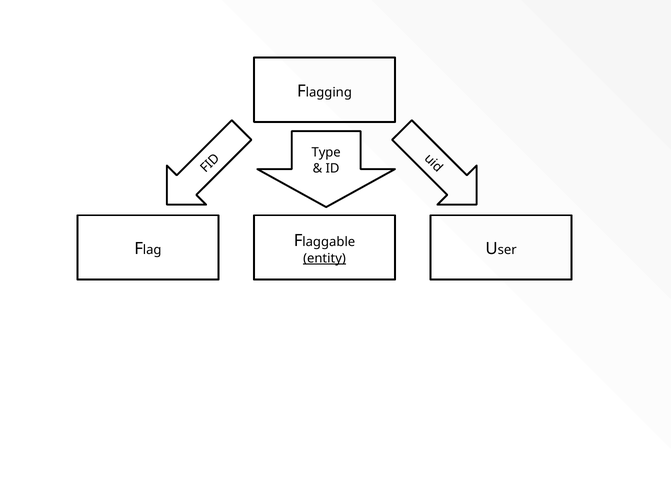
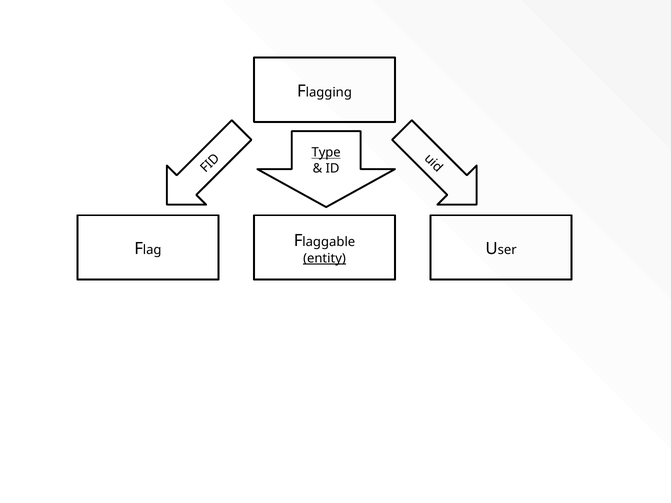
Type underline: none -> present (326, 153)
